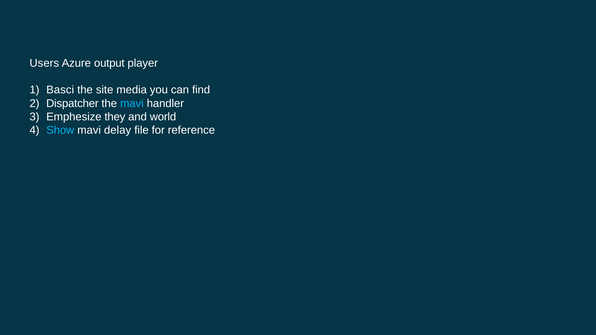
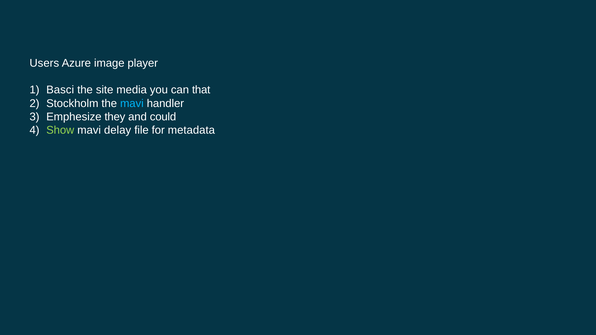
output: output -> image (109, 63)
find: find -> that (201, 90)
Dispatcher: Dispatcher -> Stockholm (72, 103)
world: world -> could (163, 117)
Show colour: light blue -> light green (60, 130)
reference: reference -> metadata (191, 130)
